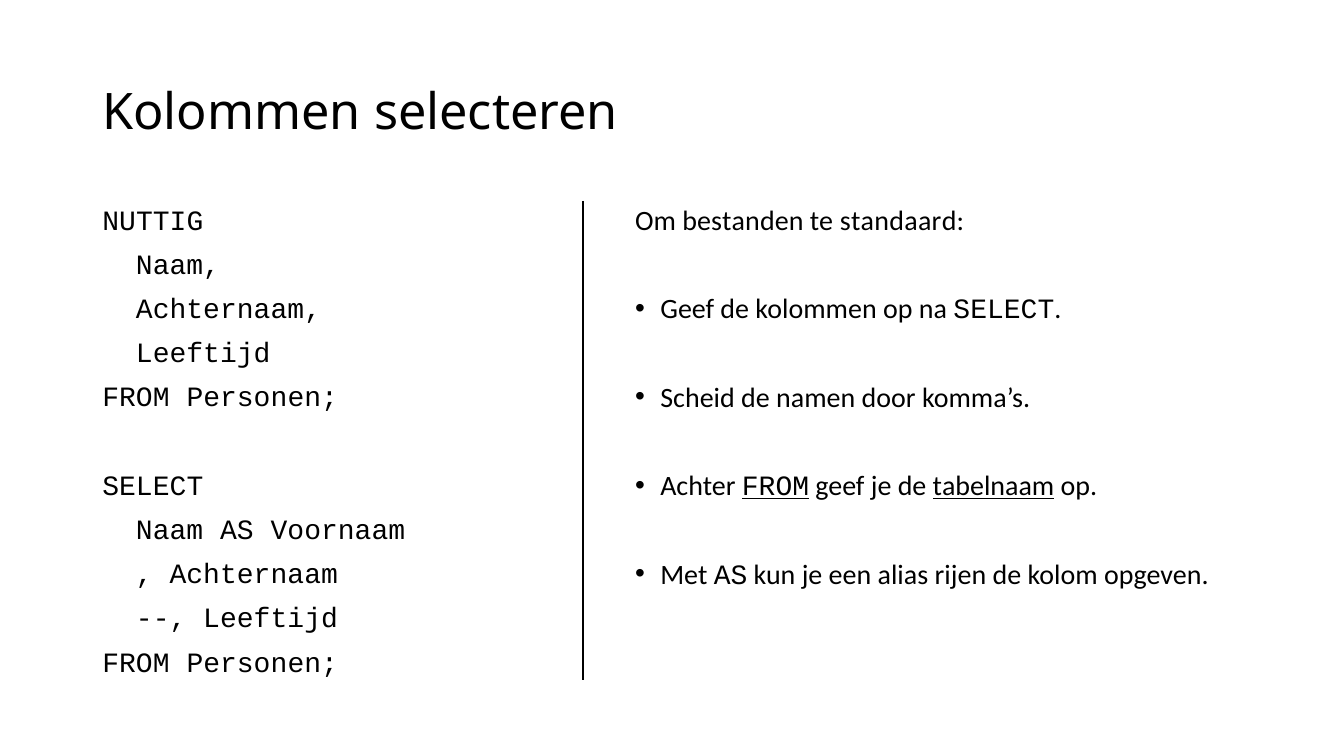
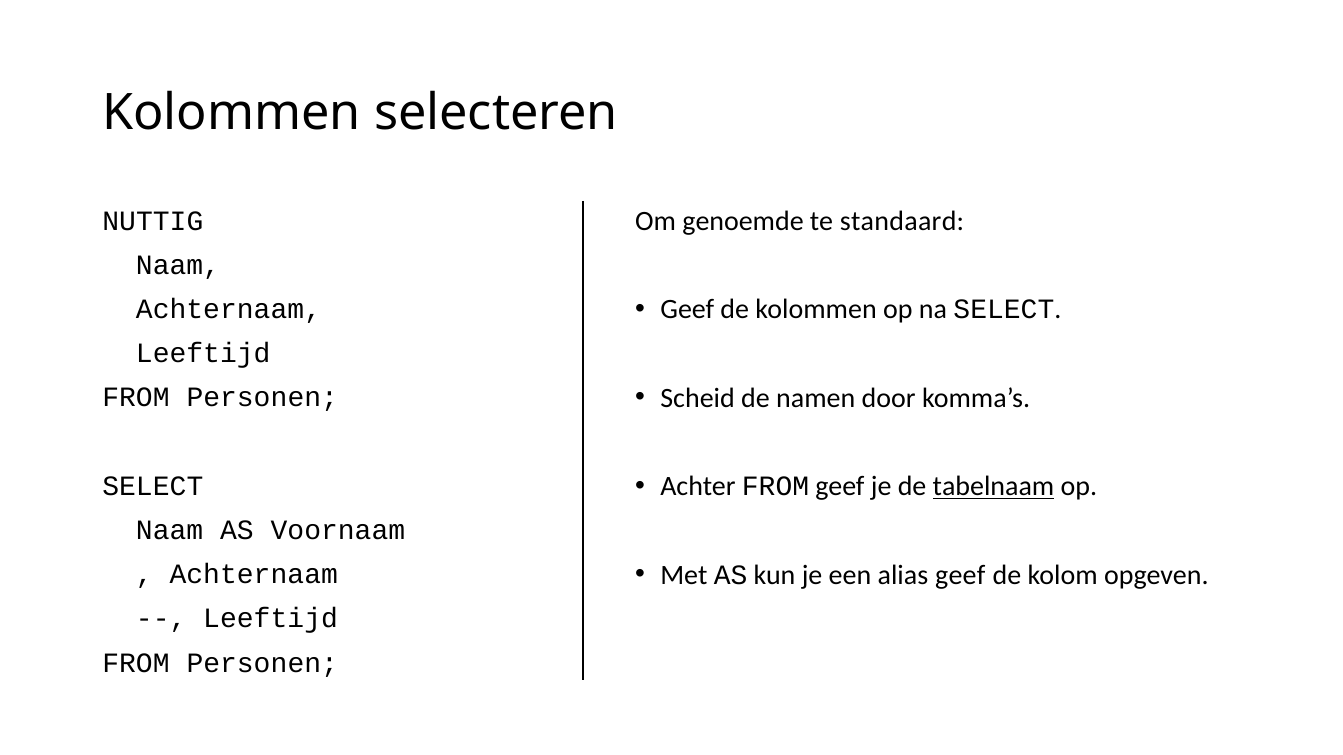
bestanden: bestanden -> genoemde (743, 221)
FROM underline: present -> none (776, 487)
alias rijen: rijen -> geef (960, 575)
